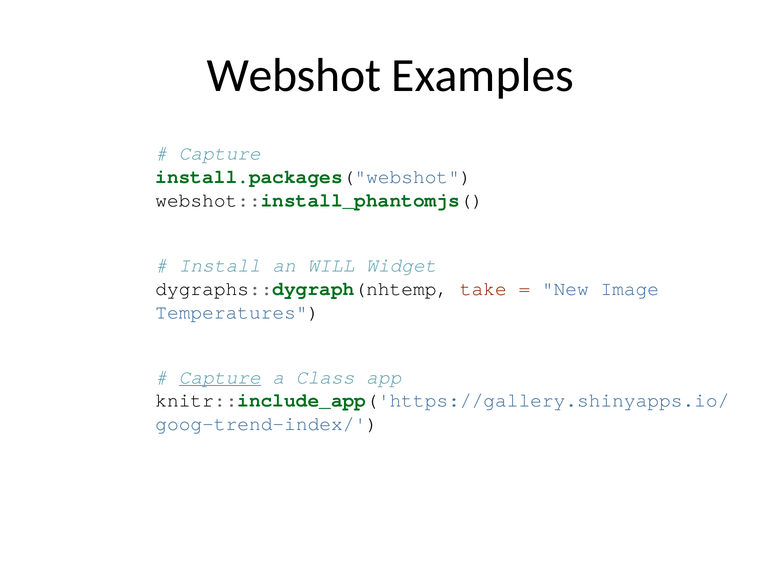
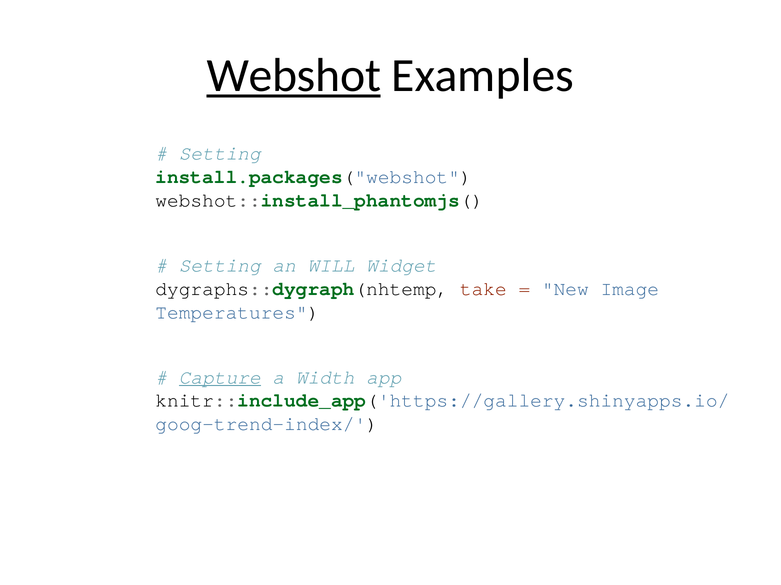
Webshot underline: none -> present (294, 76)
Capture: Capture -> Setting (220, 154)
Install: Install -> Setting (220, 266)
Class: Class -> Width (325, 378)
